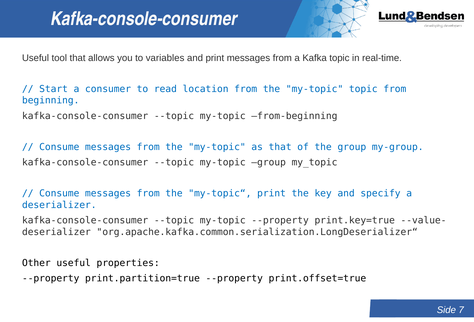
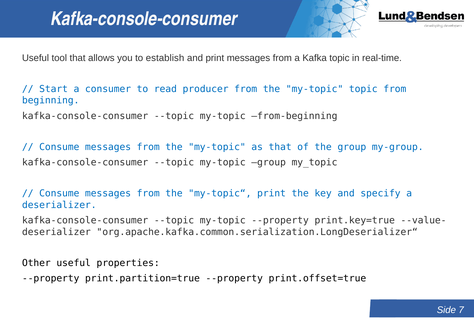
variables: variables -> establish (165, 58)
location: location -> producer (206, 89)
